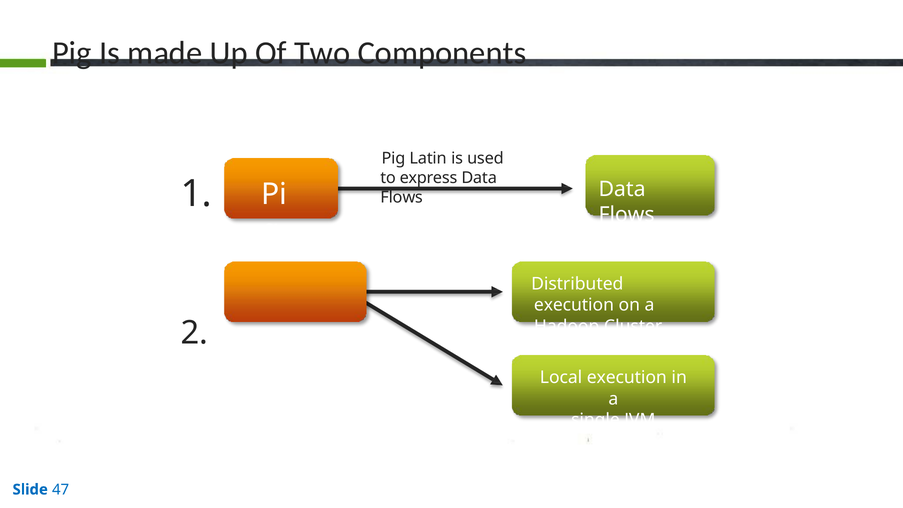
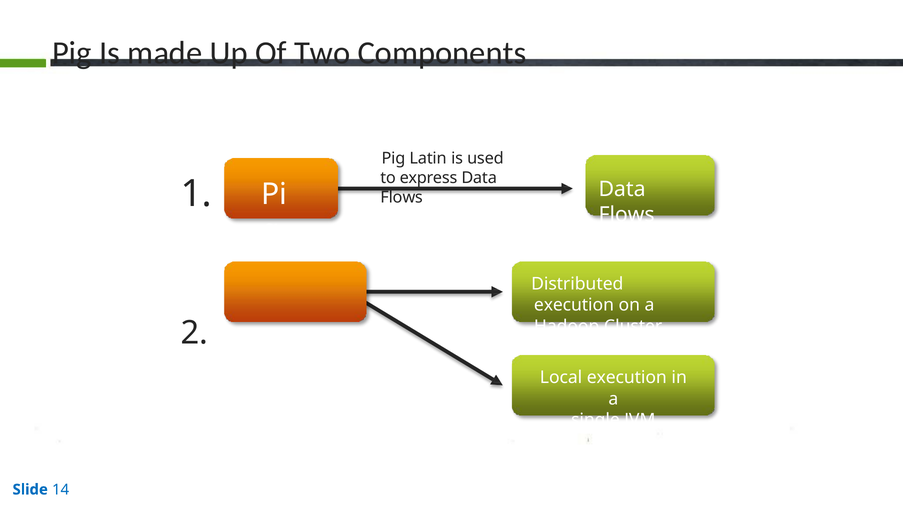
47: 47 -> 14 (61, 490)
